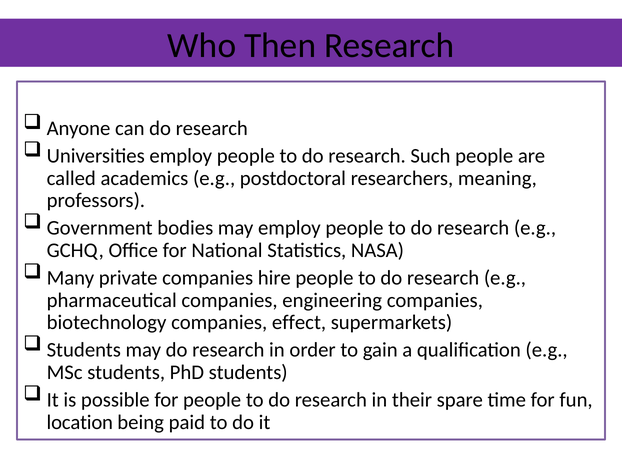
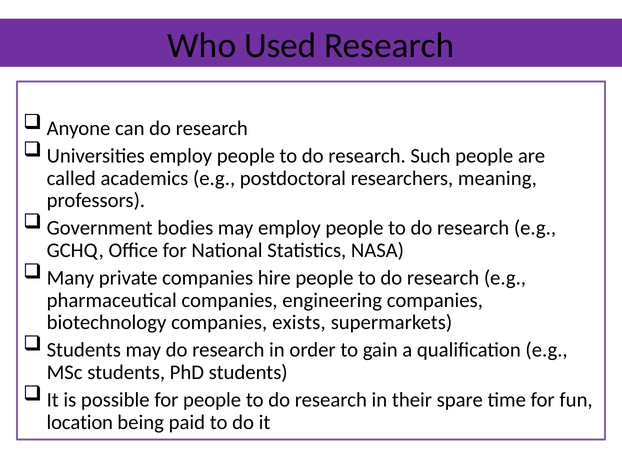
Then: Then -> Used (280, 45)
effect: effect -> exists (299, 322)
